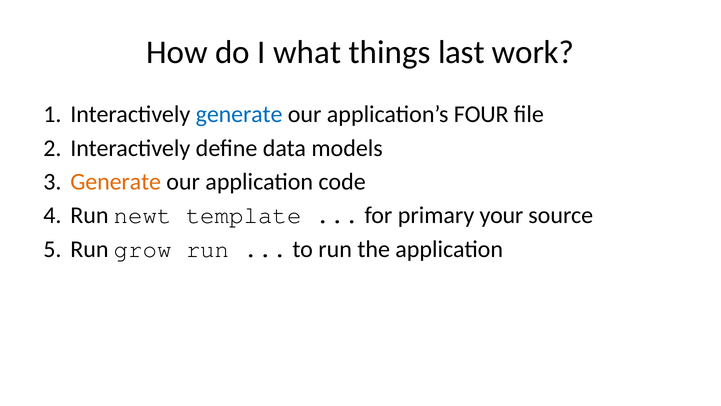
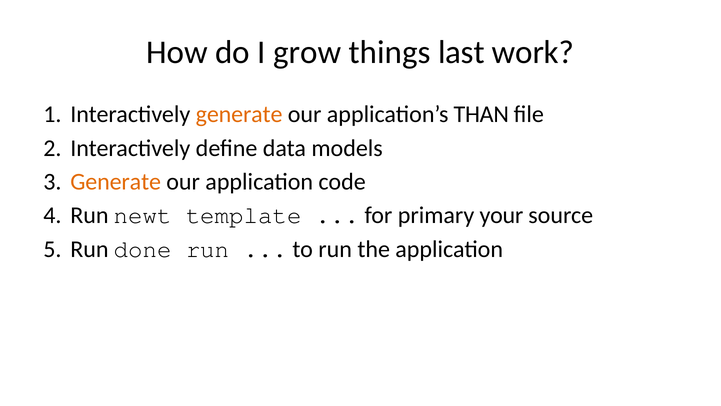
what: what -> grow (307, 52)
generate colour: blue -> orange (239, 114)
FOUR: FOUR -> THAN (481, 114)
grow: grow -> done (143, 249)
